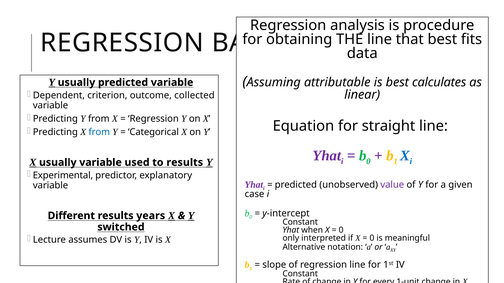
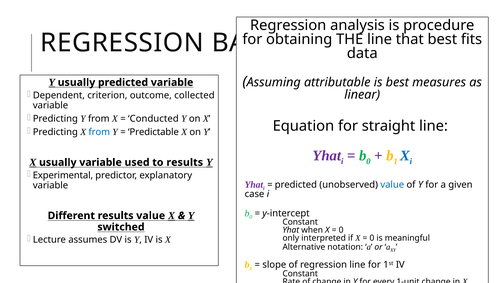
calculates: calculates -> measures (439, 82)
Regression: Regression -> Conducted (153, 119)
Categorical: Categorical -> Predictable (153, 132)
value colour: purple -> blue (392, 185)
results years: years -> value (151, 216)
